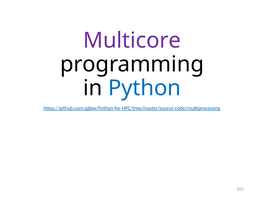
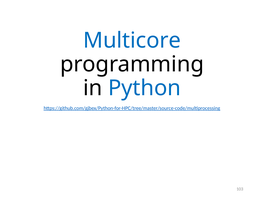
Multicore colour: purple -> blue (132, 40)
